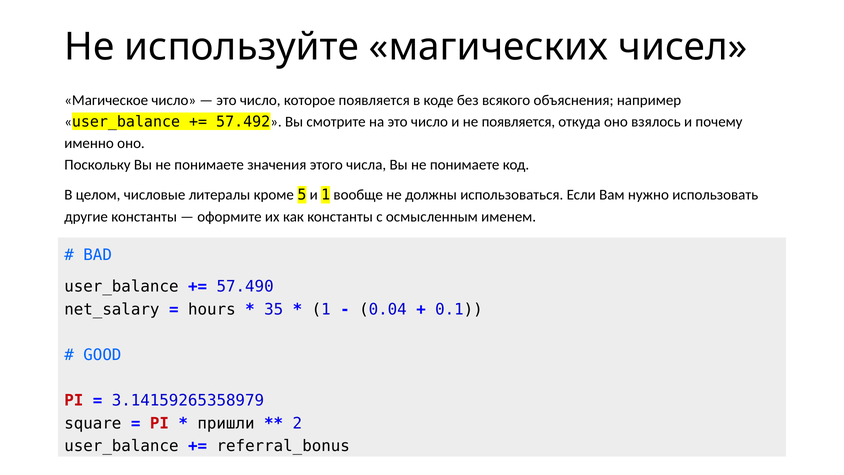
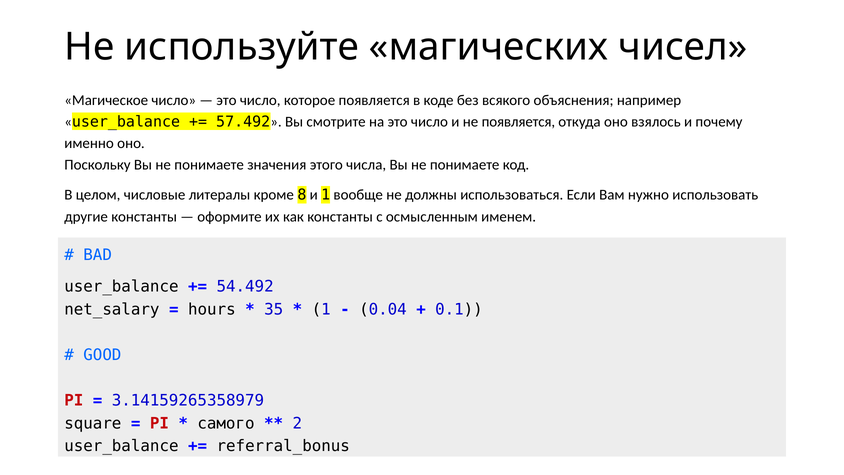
5: 5 -> 8 (302, 195)
57.490: 57.490 -> 54.492 (245, 287)
пришли: пришли -> самого (226, 423)
